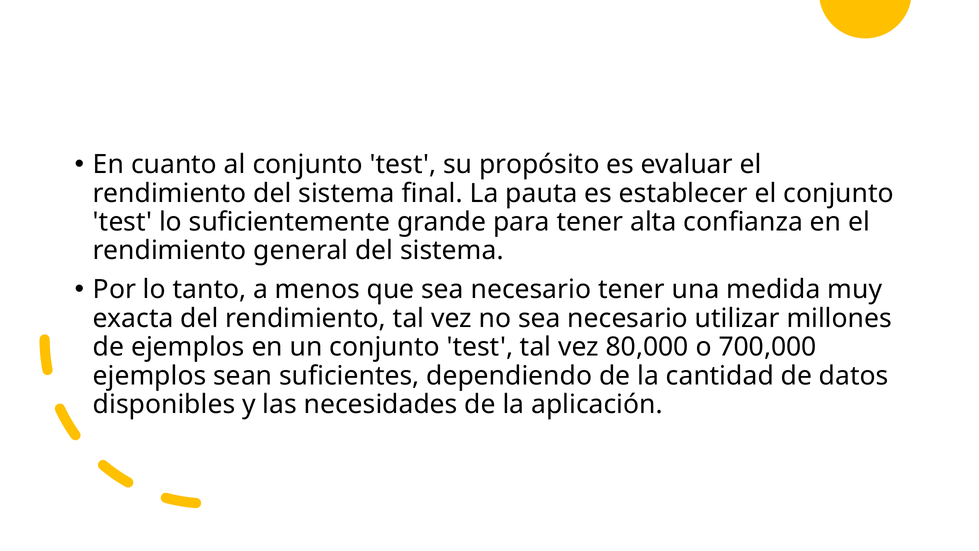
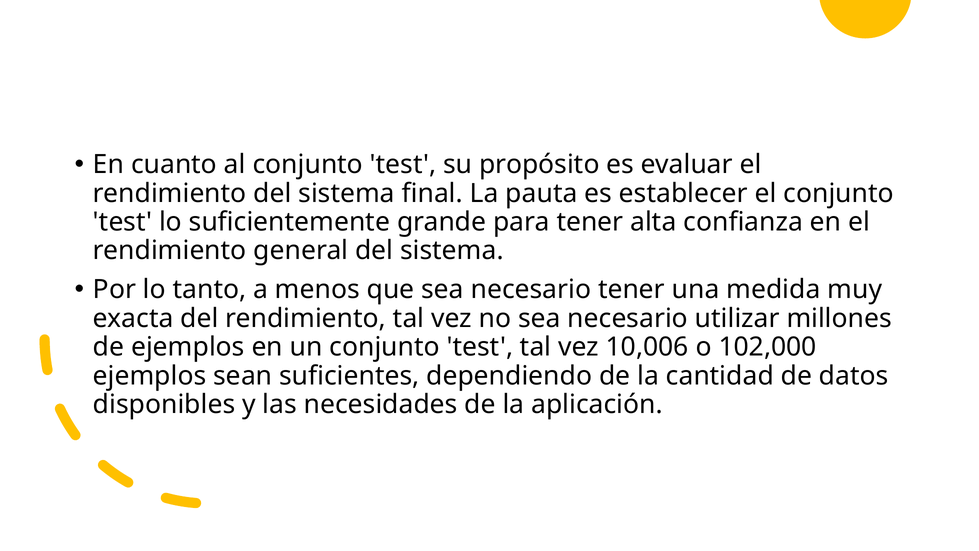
80,000: 80,000 -> 10,006 (647, 347)
700,000: 700,000 -> 102,000 (768, 347)
